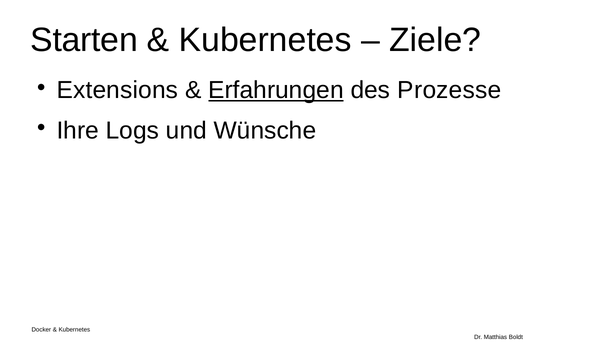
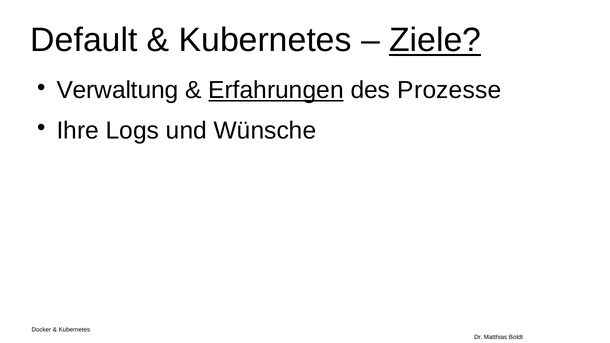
Starten: Starten -> Default (84, 40)
Ziele underline: none -> present (435, 40)
Extensions: Extensions -> Verwaltung (118, 90)
